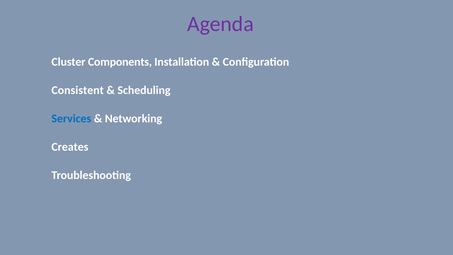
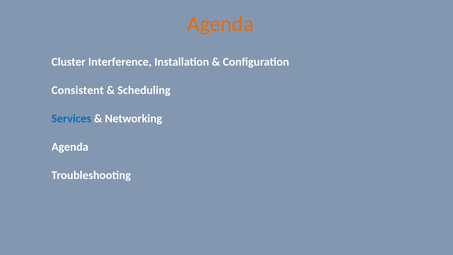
Agenda colour: purple -> orange (220, 24)
Components: Components -> Interference (120, 62)
Creates: Creates -> Agenda (70, 147)
